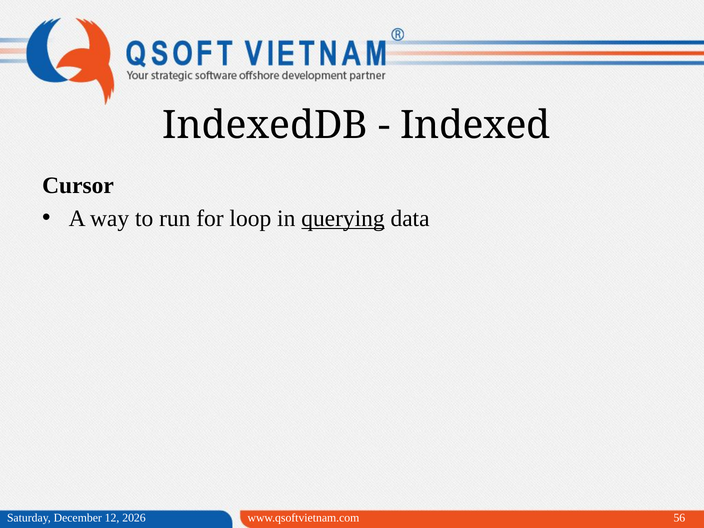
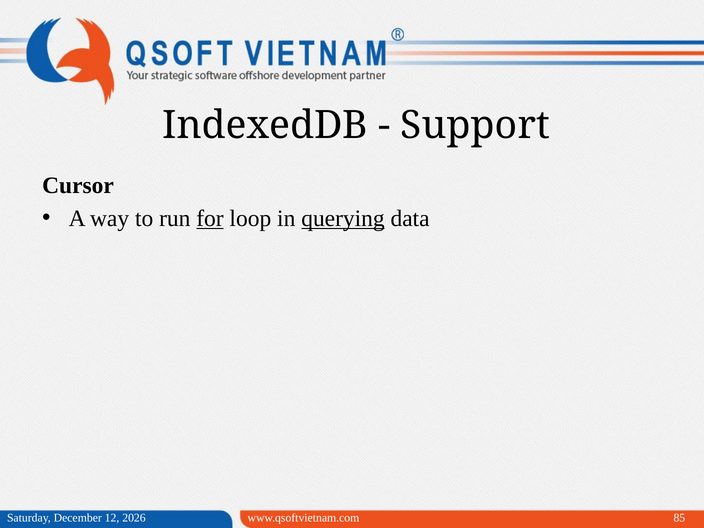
Indexed: Indexed -> Support (475, 125)
for underline: none -> present (210, 218)
56: 56 -> 85 (679, 518)
